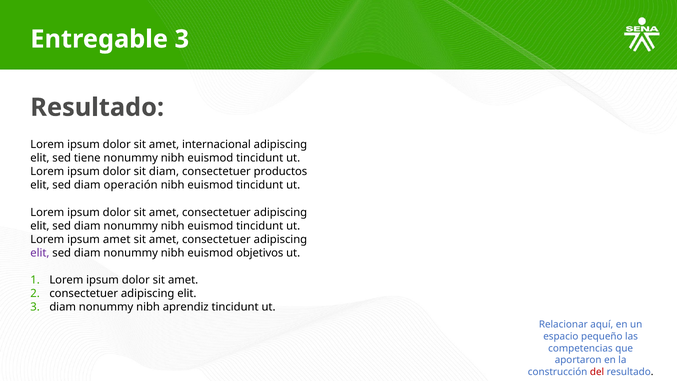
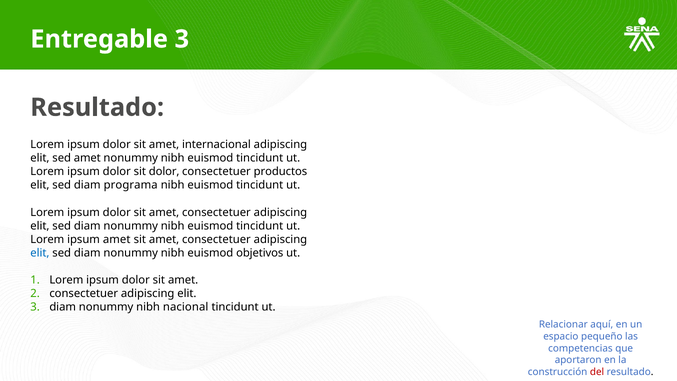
sed tiene: tiene -> amet (87, 158)
sit diam: diam -> dolor (164, 172)
operación: operación -> programa (131, 185)
elit colour: purple -> blue (40, 253)
aprendiz: aprendiz -> nacional (186, 307)
